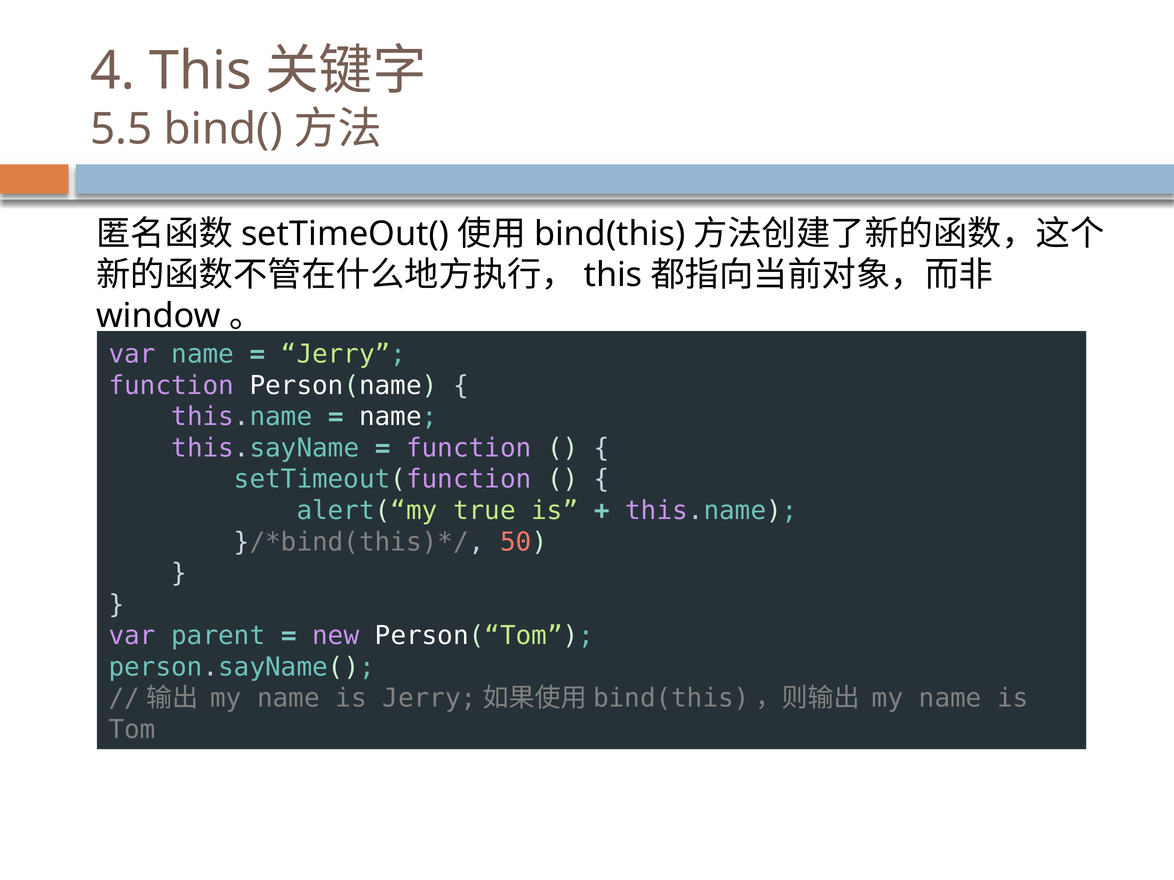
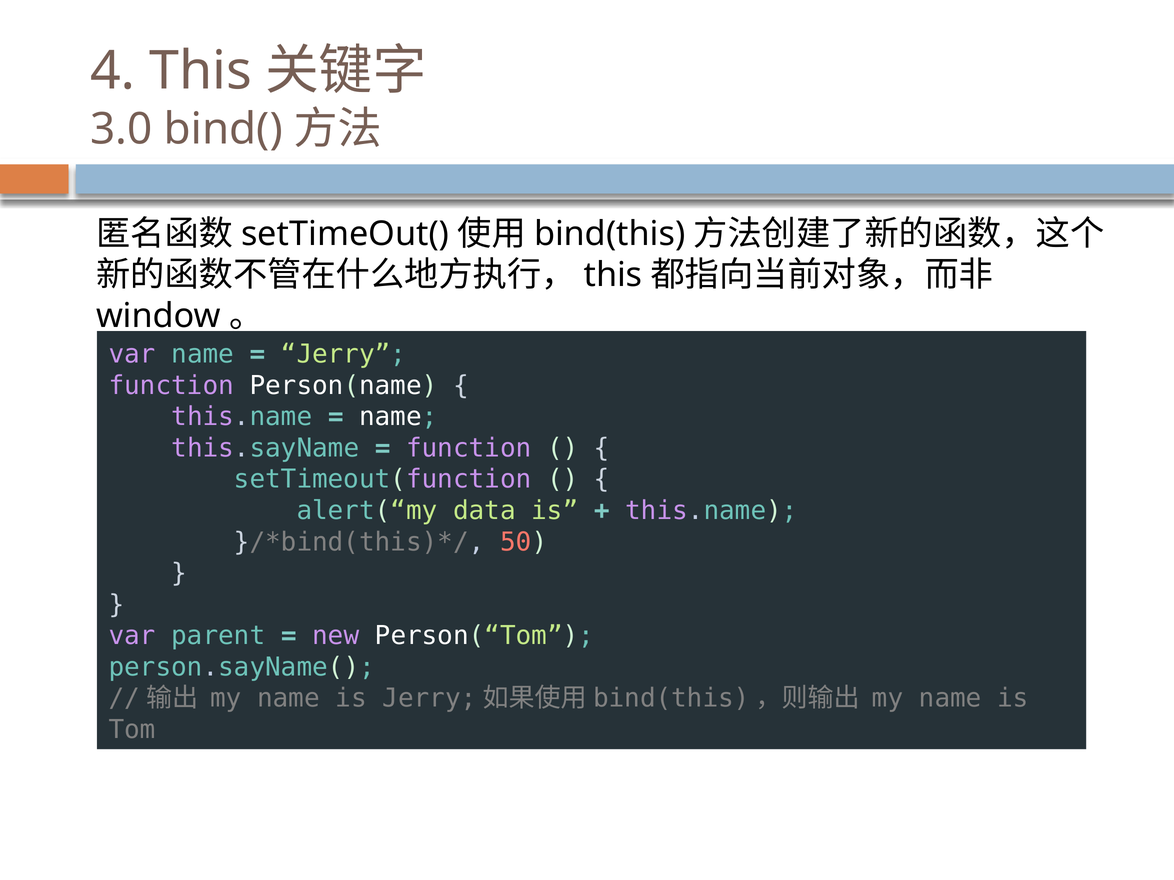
5.5: 5.5 -> 3.0 (121, 129)
true: true -> data (484, 511)
